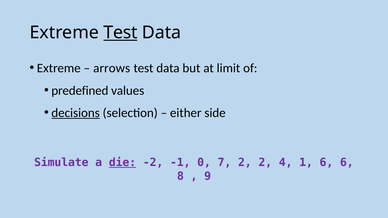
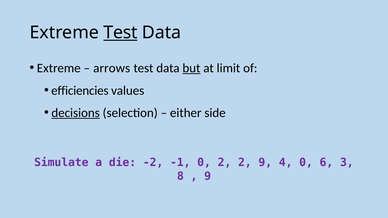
but underline: none -> present (191, 68)
predefined: predefined -> efficiencies (80, 91)
die underline: present -> none (123, 163)
0 7: 7 -> 2 (224, 163)
2 2: 2 -> 9 (265, 163)
4 1: 1 -> 0 (306, 163)
6 6: 6 -> 3 (347, 163)
